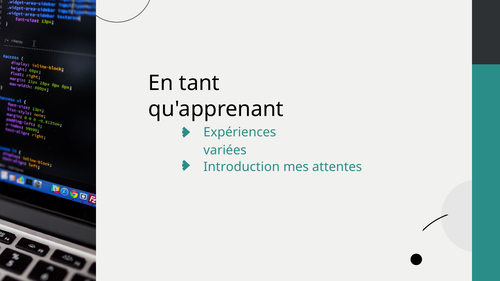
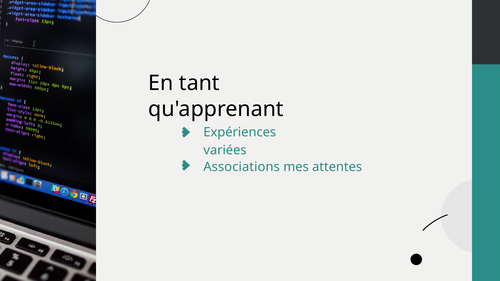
Introduction: Introduction -> Associations (242, 167)
